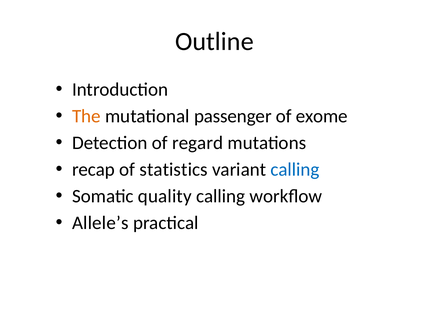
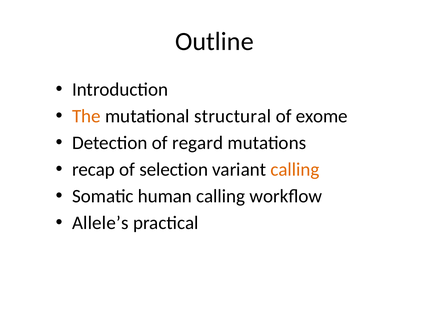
passenger: passenger -> structural (233, 116)
statistics: statistics -> selection (174, 169)
calling colour: blue -> orange (295, 169)
quality: quality -> human (165, 196)
